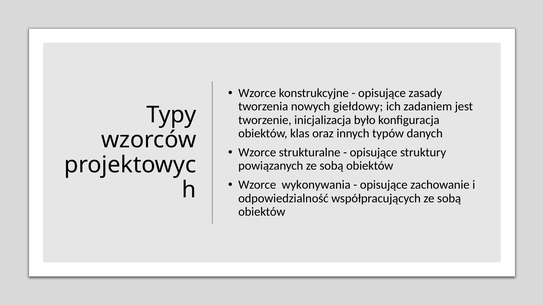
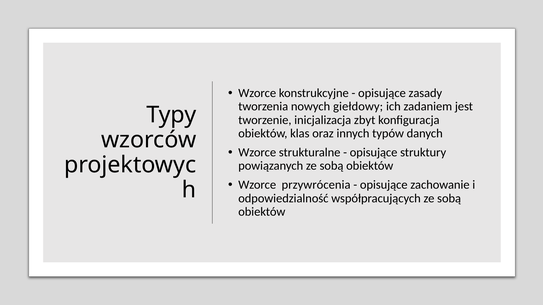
było: było -> zbyt (365, 120)
wykonywania: wykonywania -> przywrócenia (316, 185)
